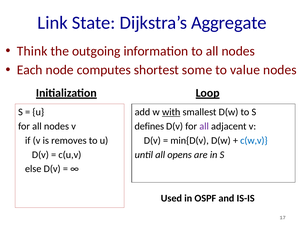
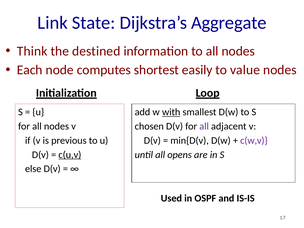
outgoing: outgoing -> destined (96, 51)
some: some -> easily (197, 70)
defines: defines -> chosen (149, 126)
removes: removes -> previous (69, 141)
c(w,v colour: blue -> purple (254, 141)
c(u,v underline: none -> present (70, 155)
